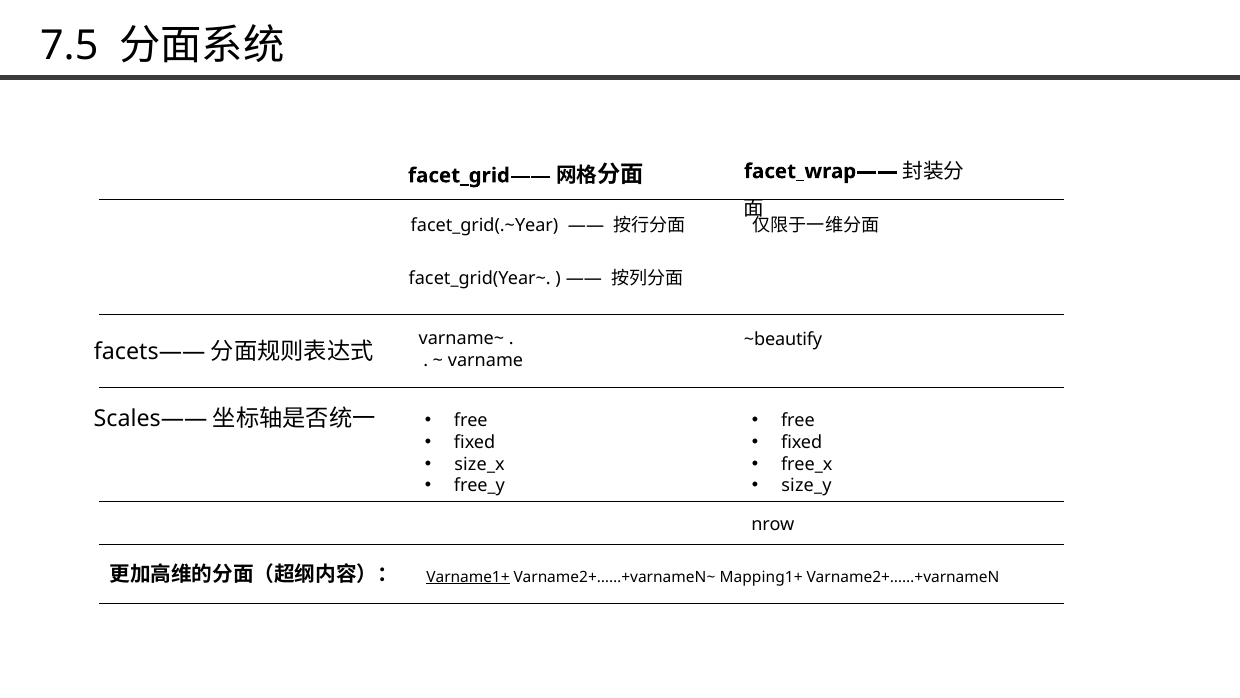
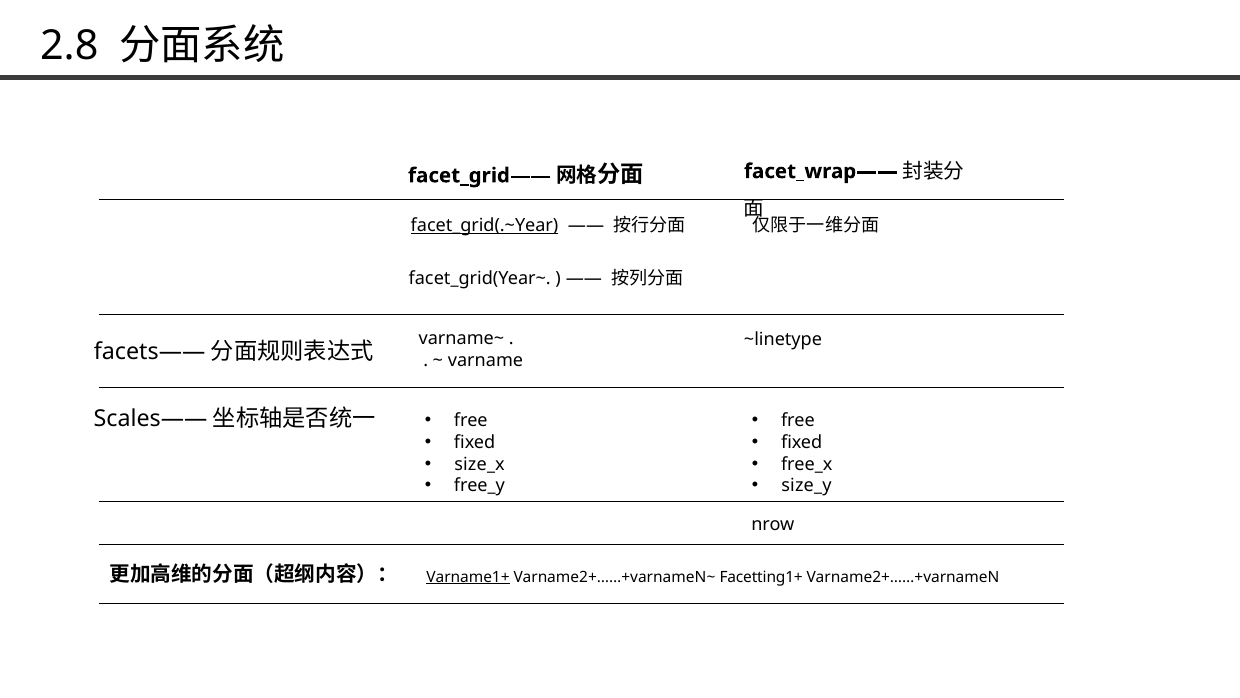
7.5: 7.5 -> 2.8 (69, 46)
facet_grid(.~Year underline: none -> present (485, 225)
~beautify: ~beautify -> ~linetype (783, 339)
Mapping1+: Mapping1+ -> Facetting1+ (761, 576)
